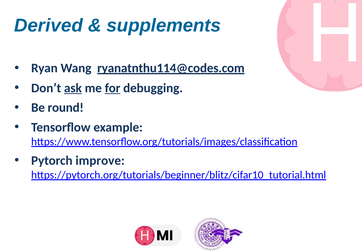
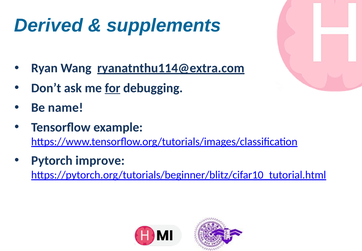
ryanatnthu114@codes.com: ryanatnthu114@codes.com -> ryanatnthu114@extra.com (171, 68)
ask underline: present -> none (73, 88)
round: round -> name (66, 108)
